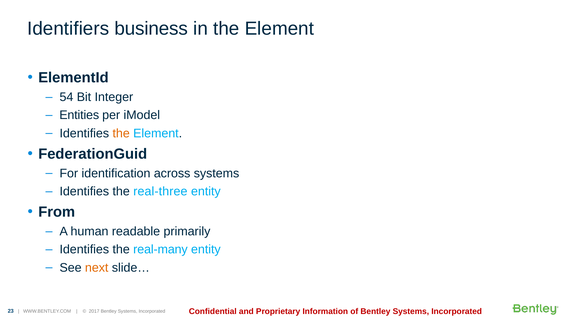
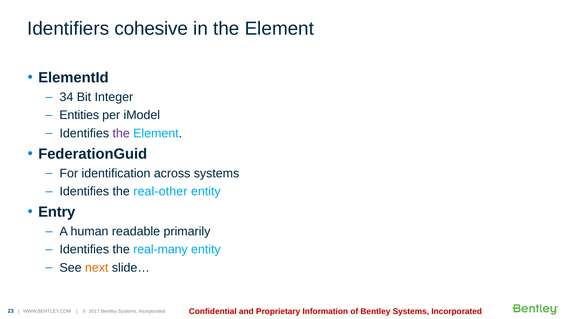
business: business -> cohesive (151, 29)
54: 54 -> 34 (66, 97)
the colour: orange -> purple (121, 133)
real-three: real-three -> real-other (160, 191)
From: From -> Entry (57, 212)
